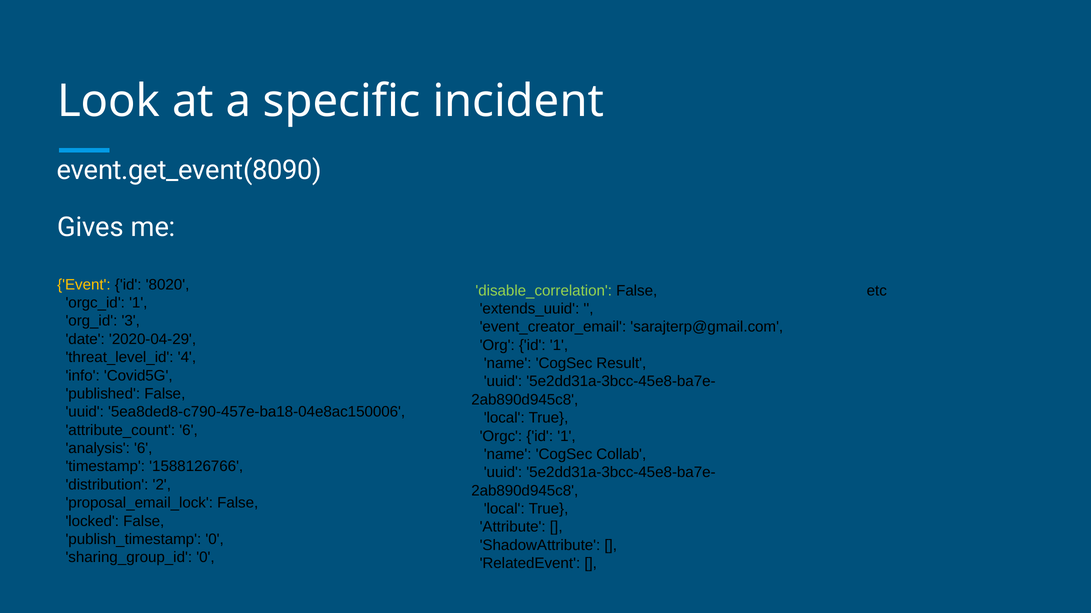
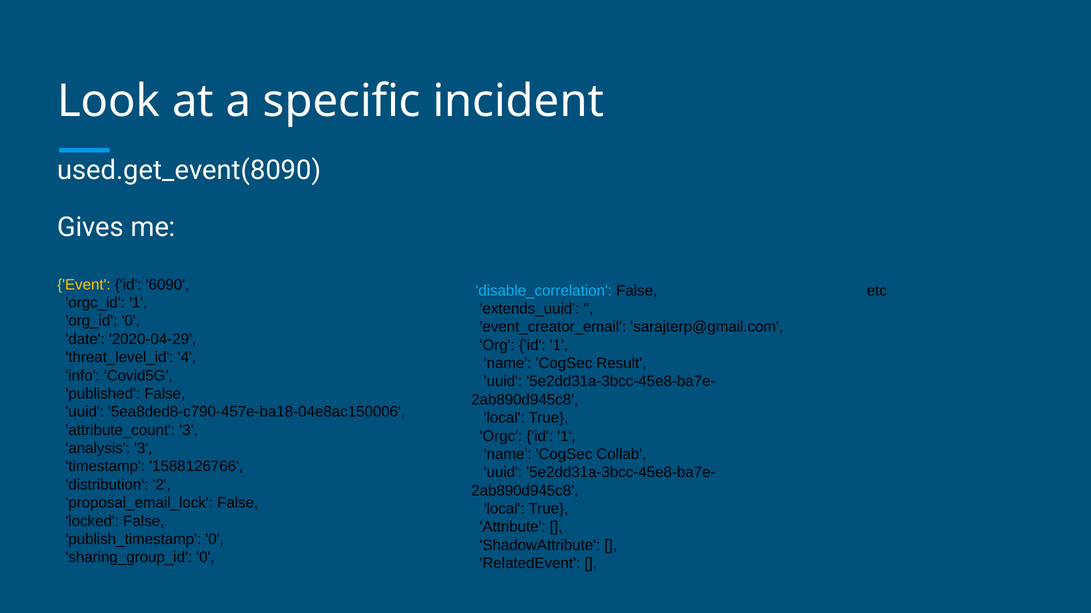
event.get_event(8090: event.get_event(8090 -> used.get_event(8090 (189, 171)
8020: 8020 -> 6090 (168, 285)
disable_correlation colour: light green -> light blue (544, 291)
org_id 3: 3 -> 0 (131, 321)
attribute_count 6: 6 -> 3 (189, 431)
analysis 6: 6 -> 3 (143, 449)
